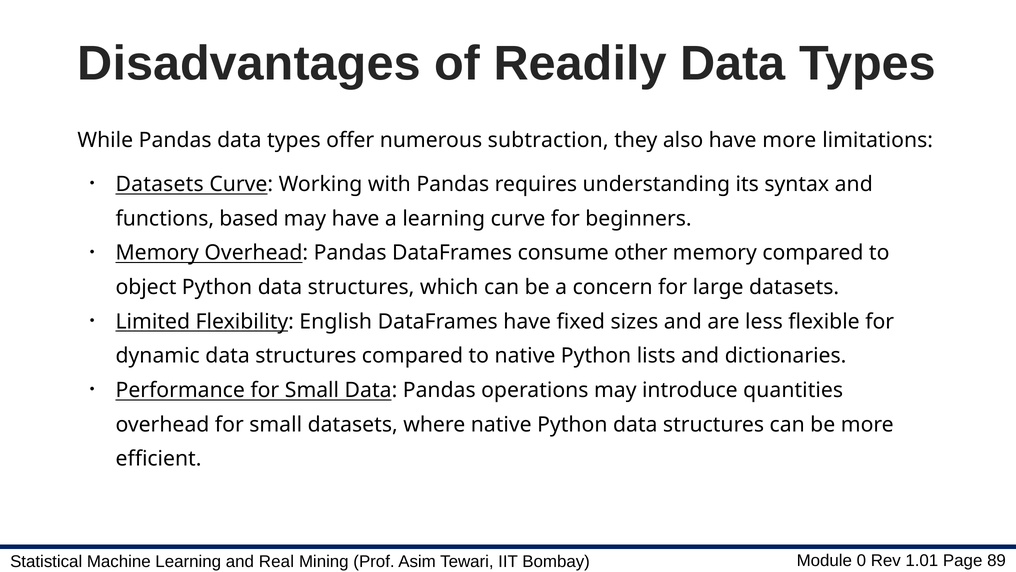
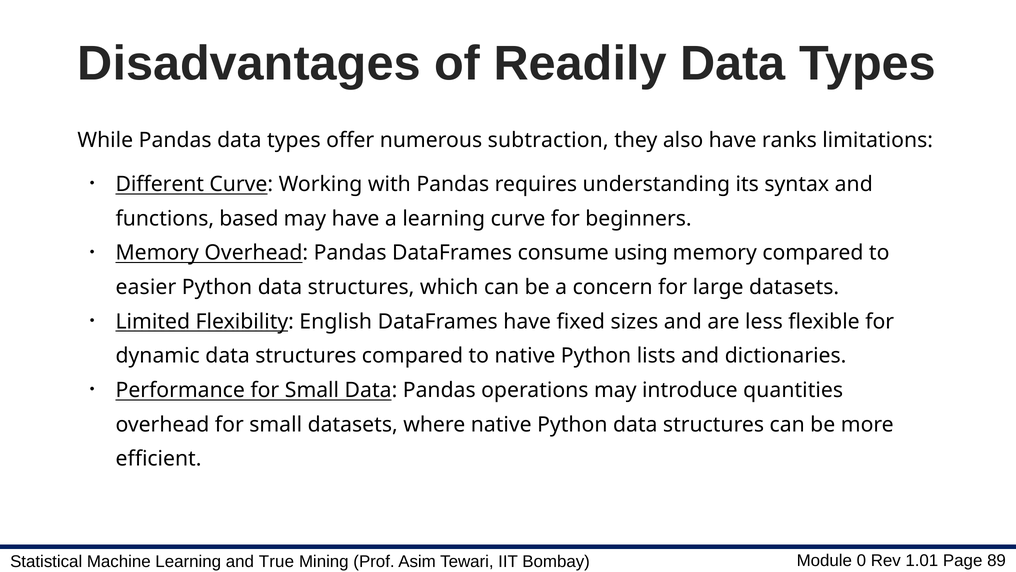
have more: more -> ranks (789, 140)
Datasets: Datasets -> Different (160, 184)
other: other -> using (641, 253)
object: object -> easier (146, 287)
Real: Real -> True (276, 561)
